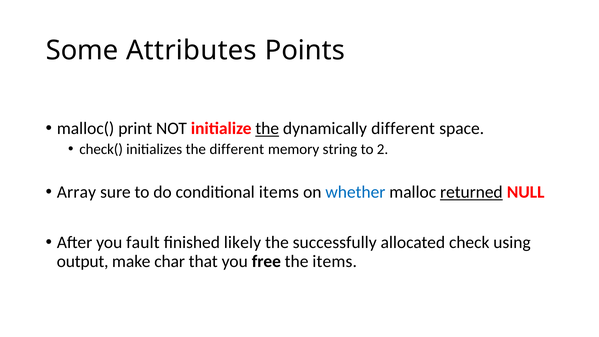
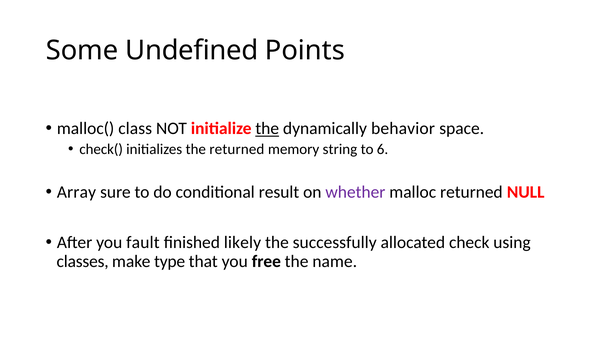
Attributes: Attributes -> Undefined (192, 50)
print: print -> class (135, 128)
dynamically different: different -> behavior (403, 128)
the different: different -> returned (237, 149)
2: 2 -> 6 (383, 149)
conditional items: items -> result (279, 192)
whether colour: blue -> purple (355, 192)
returned underline: present -> none (471, 192)
output: output -> classes (83, 261)
char: char -> type (170, 261)
the items: items -> name (335, 261)
